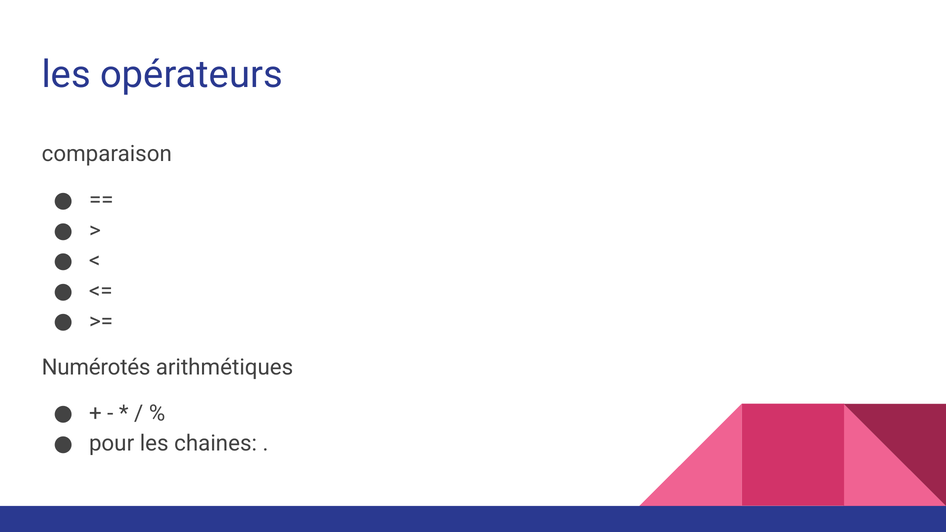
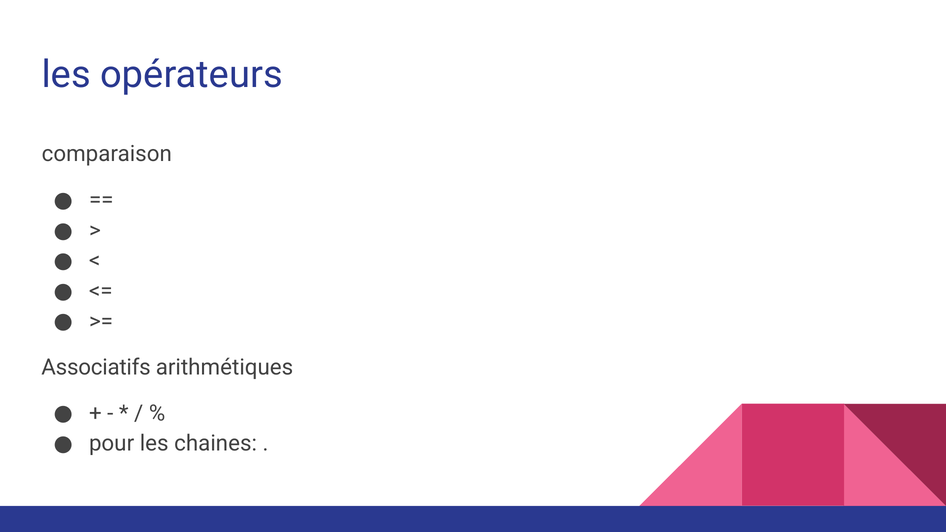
Numérotés: Numérotés -> Associatifs (96, 367)
